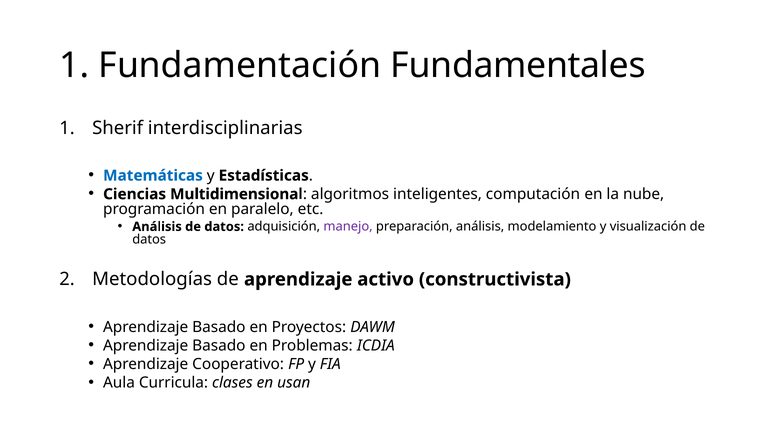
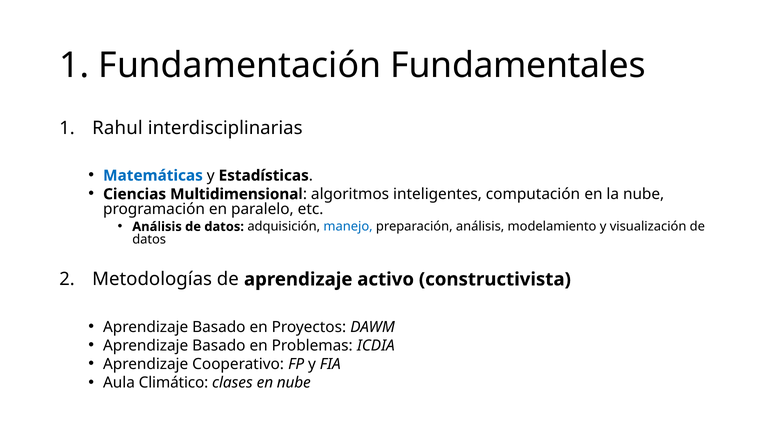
Sherif: Sherif -> Rahul (117, 128)
manejo colour: purple -> blue (348, 226)
Curricula: Curricula -> Climático (174, 382)
en usan: usan -> nube (294, 382)
